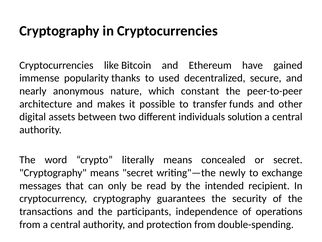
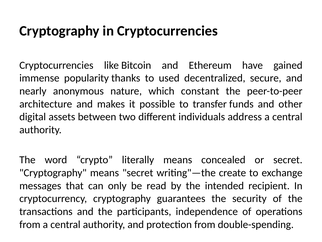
solution: solution -> address (245, 117)
newly: newly -> create (232, 172)
